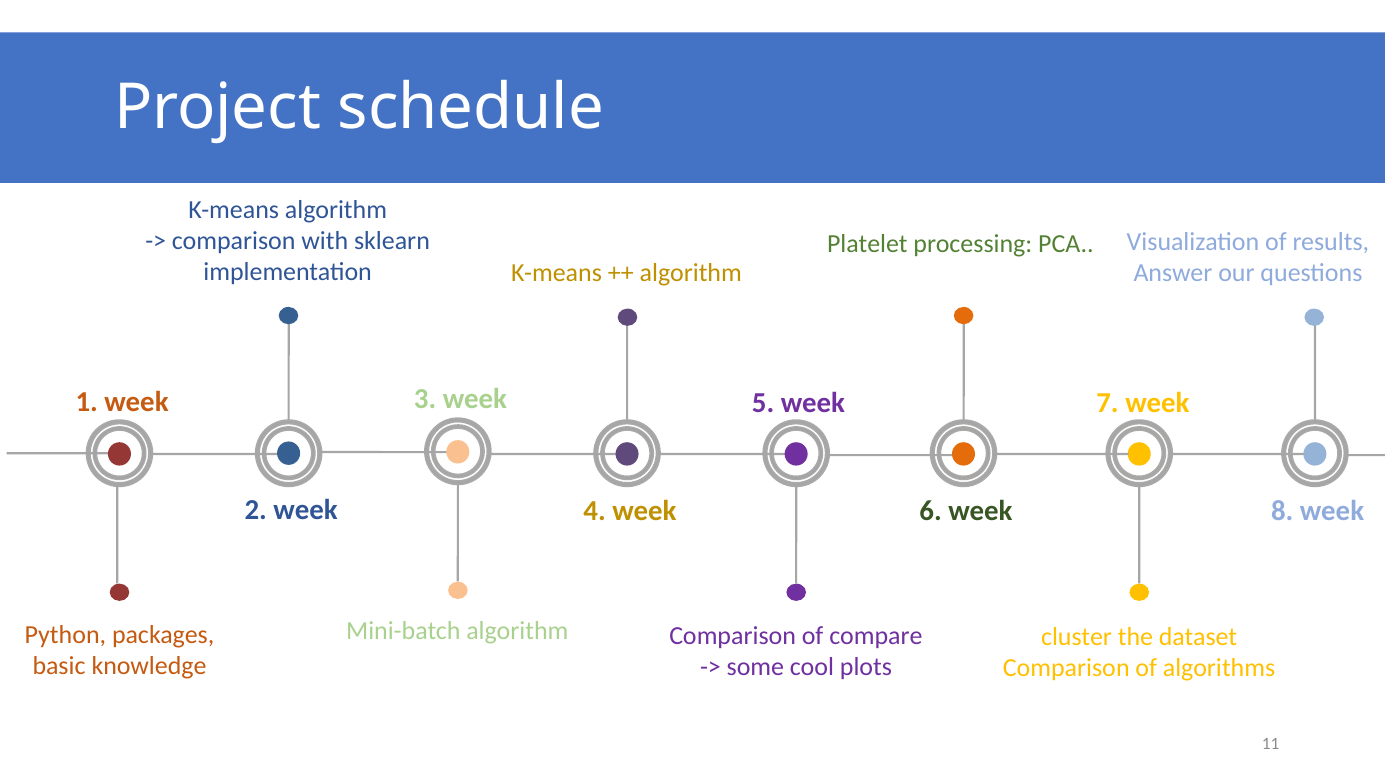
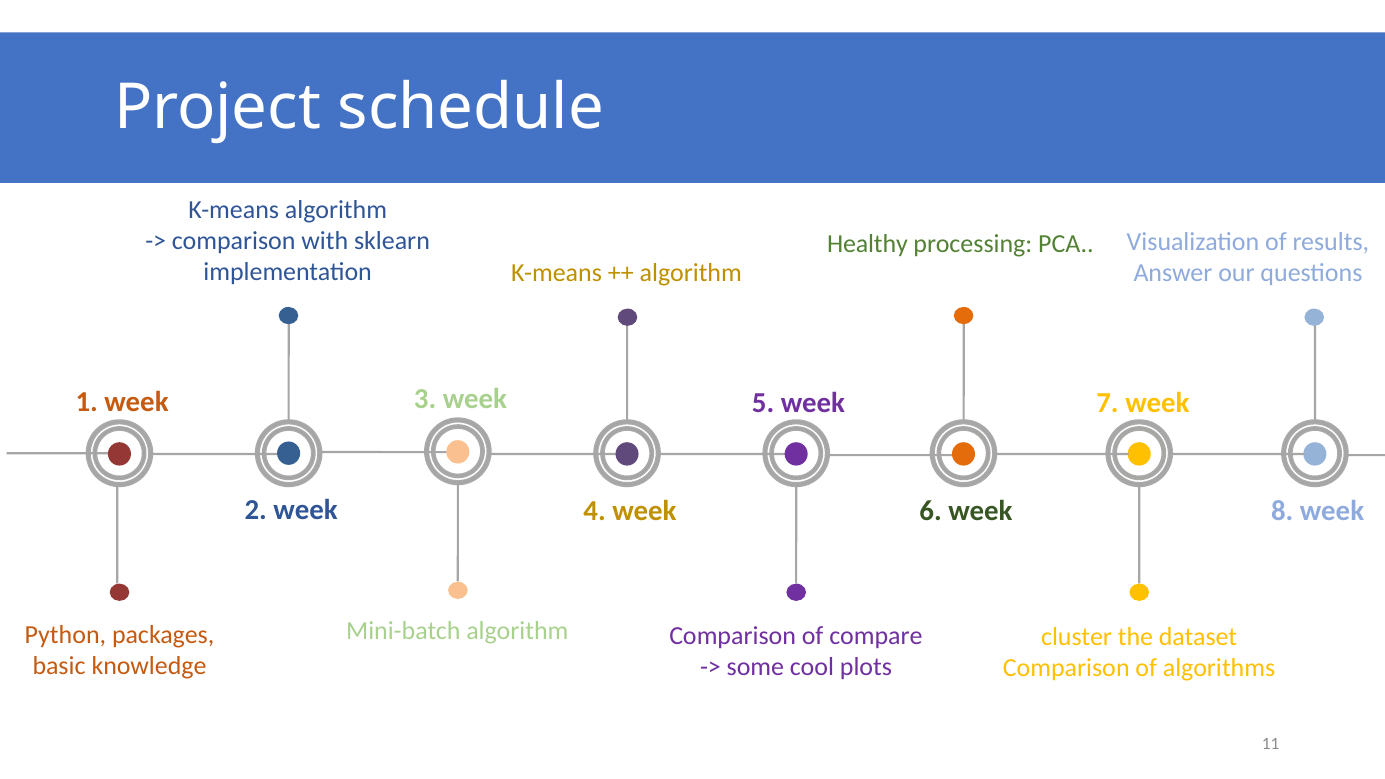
Platelet: Platelet -> Healthy (867, 244)
